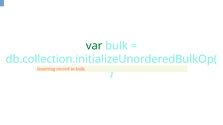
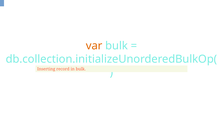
var colour: green -> orange (94, 46)
